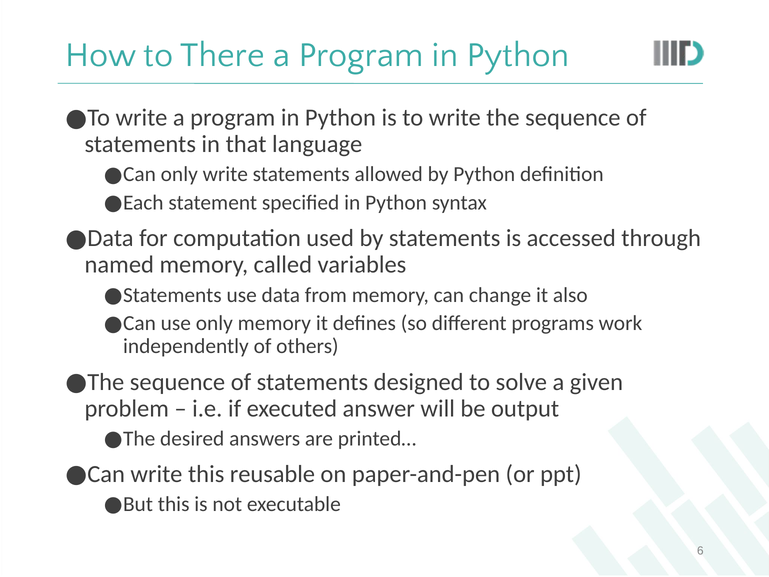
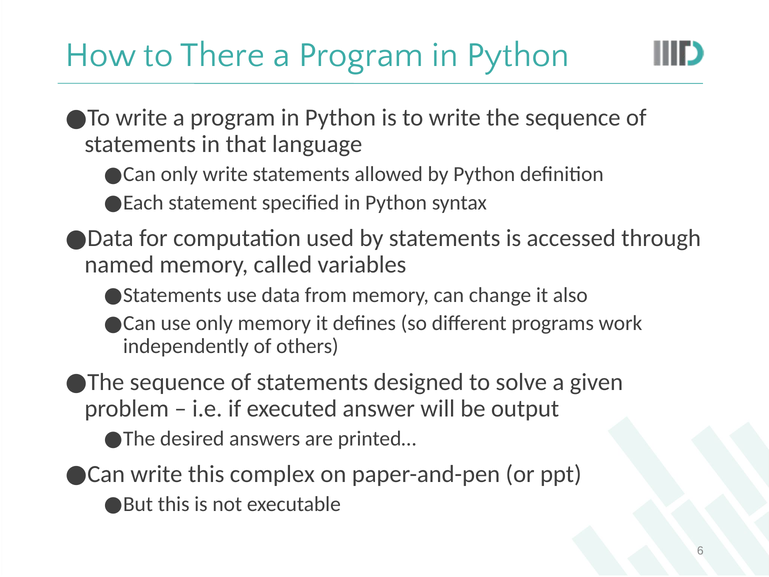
reusable: reusable -> complex (272, 474)
